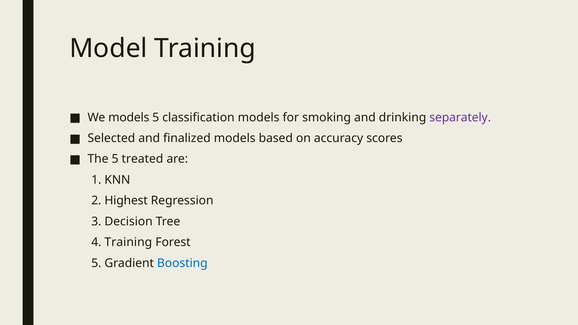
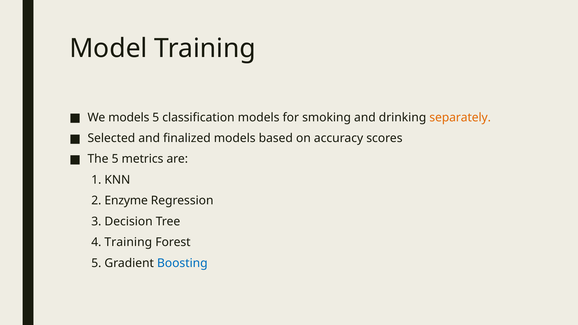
separately colour: purple -> orange (460, 117)
treated: treated -> metrics (143, 159)
Highest: Highest -> Enzyme (126, 201)
